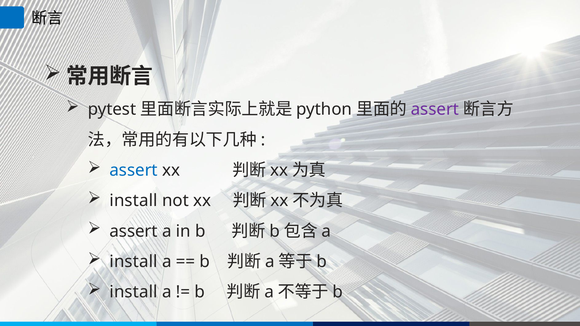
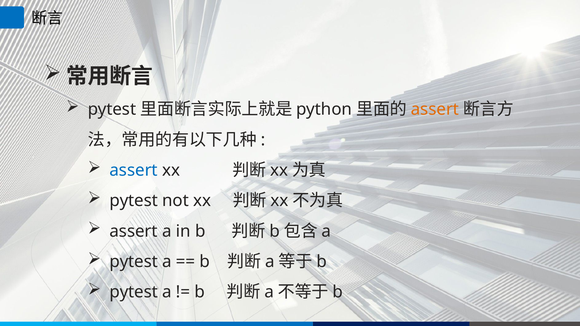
assert colour: purple -> orange (435, 109)
install: install -> pytest (134, 201)
install: install -> pytest (134, 262)
install: install -> pytest (134, 292)
